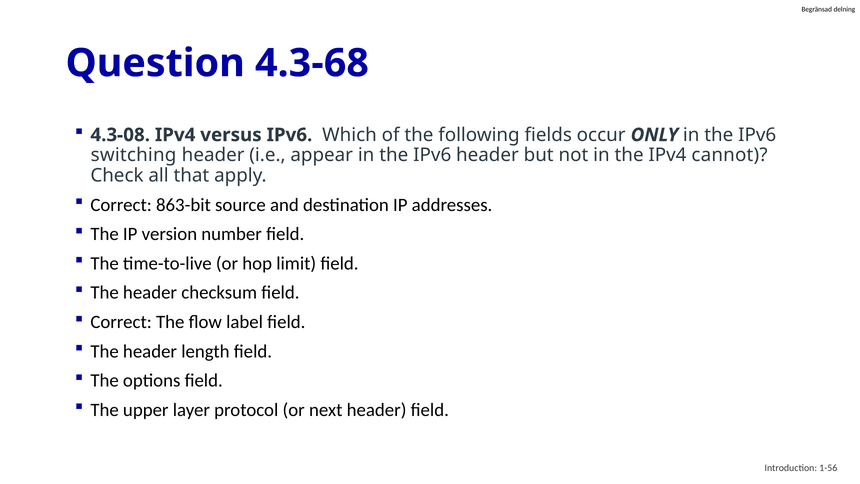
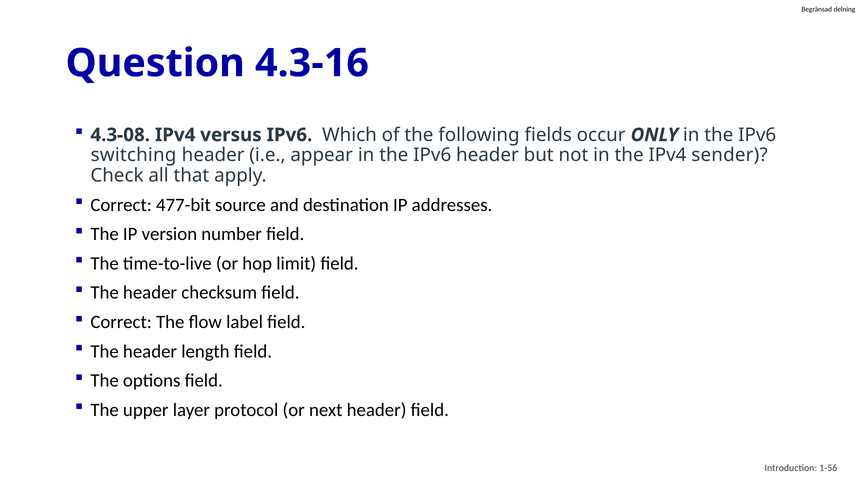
4.3-68: 4.3-68 -> 4.3-16 (312, 63)
cannot: cannot -> sender (730, 155)
863-bit: 863-bit -> 477-bit (183, 205)
